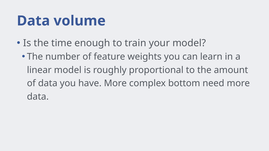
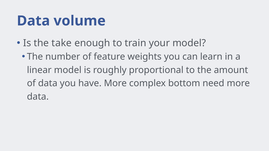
time: time -> take (62, 43)
